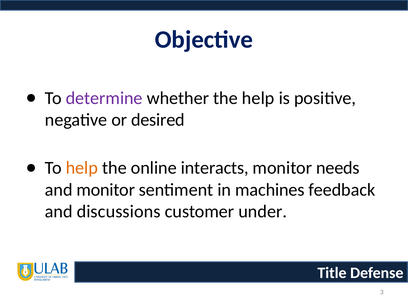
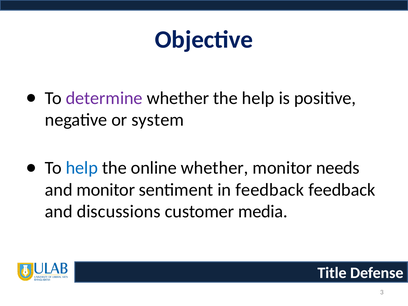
desired: desired -> system (158, 120)
help colour: orange -> blue (82, 168)
online interacts: interacts -> whether (215, 168)
in machines: machines -> feedback (270, 190)
under: under -> media (263, 212)
